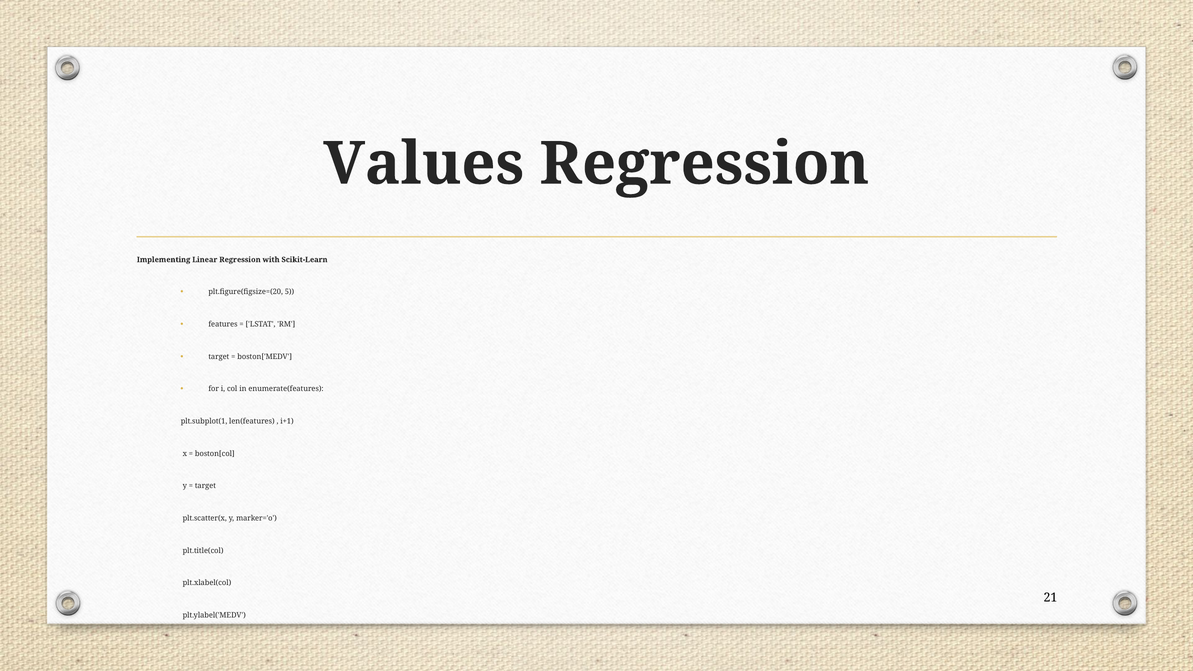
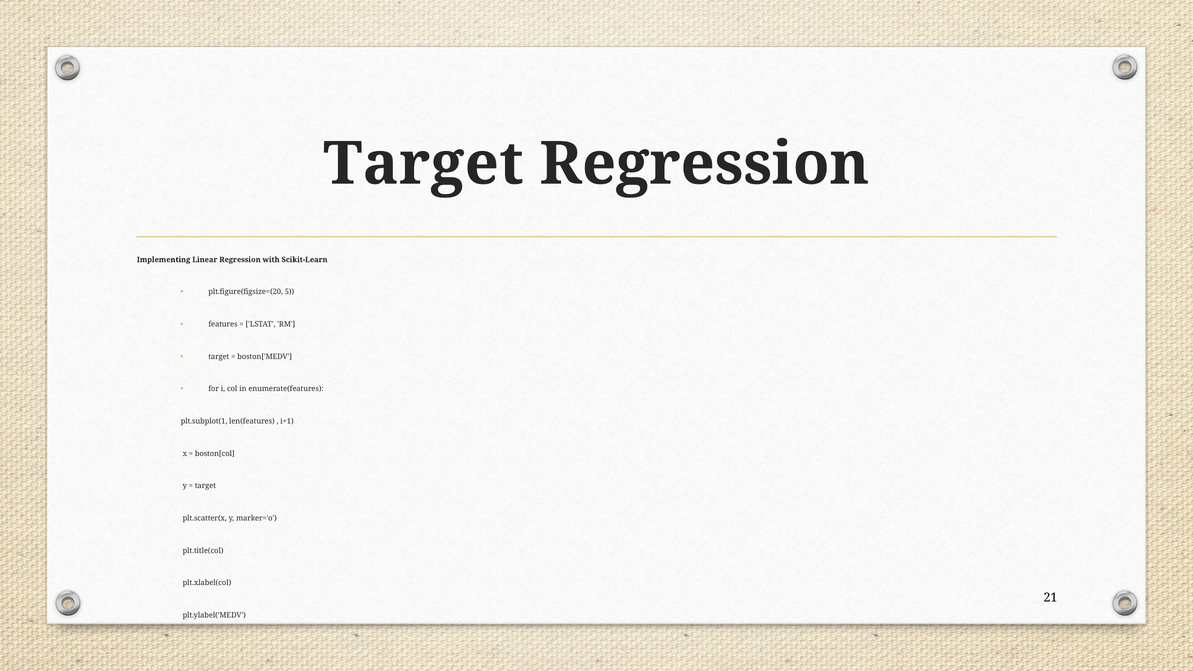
Values: Values -> Target (423, 164)
